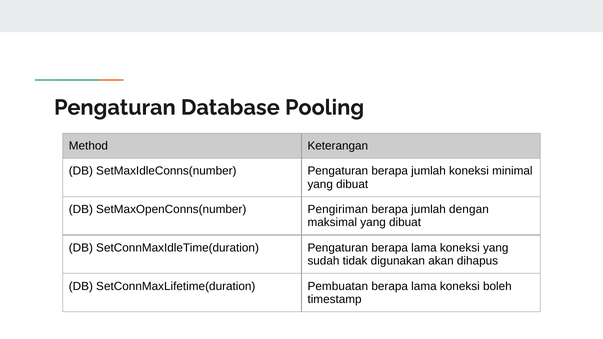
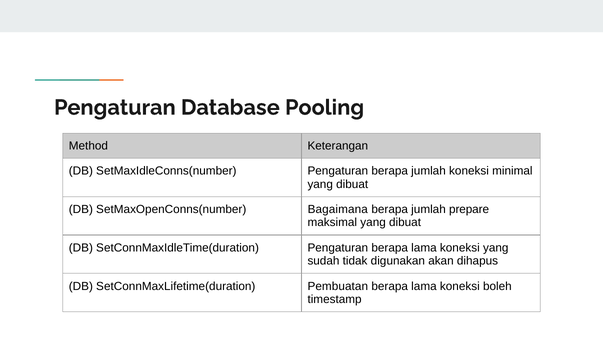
Pengiriman: Pengiriman -> Bagaimana (338, 210)
dengan: dengan -> prepare (469, 210)
